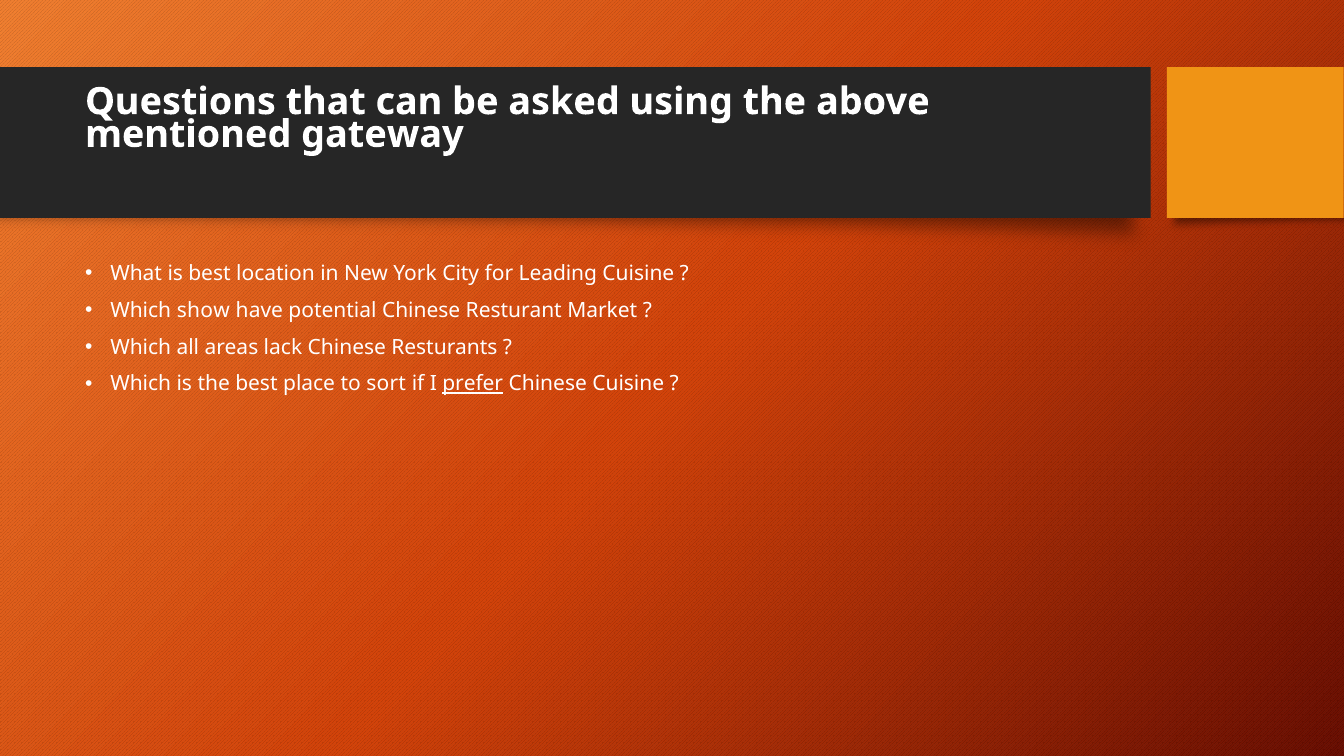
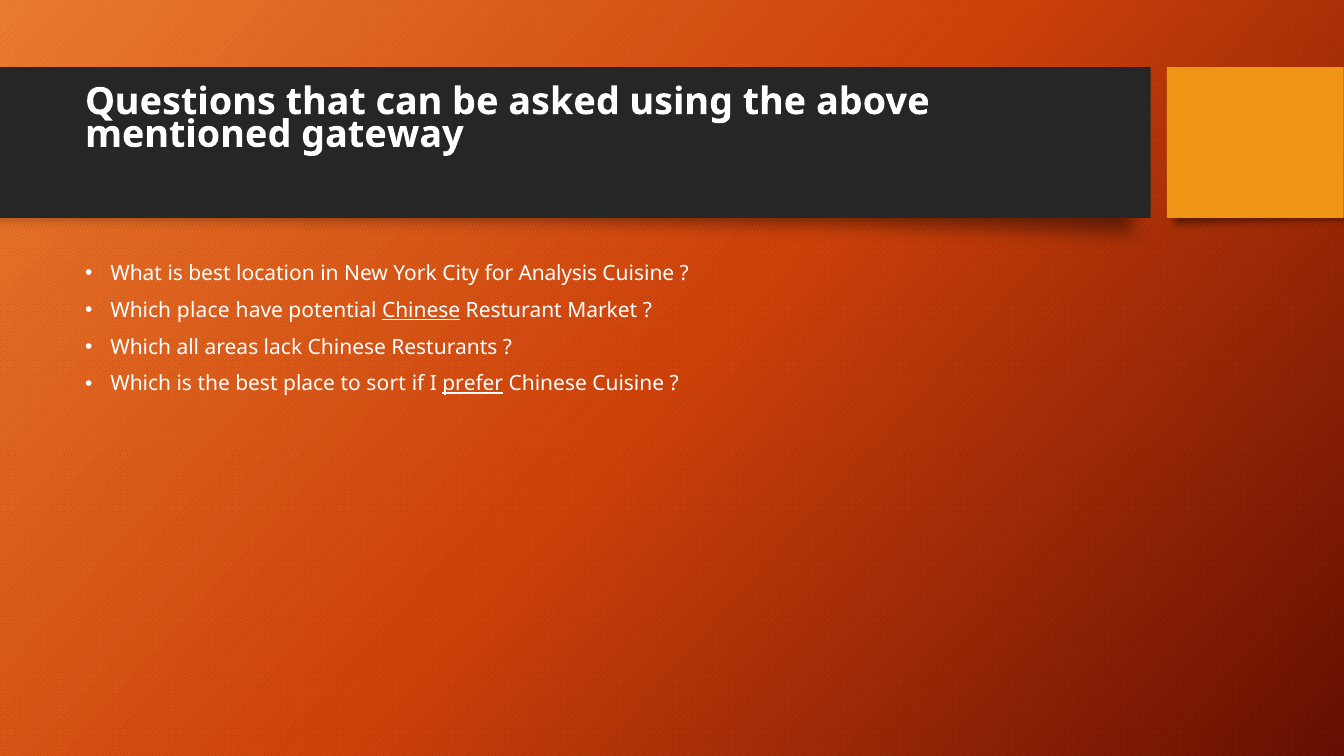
Leading: Leading -> Analysis (558, 274)
Which show: show -> place (203, 311)
Chinese underline: none -> present (421, 311)
